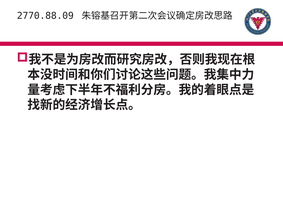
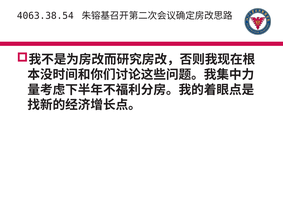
2770.88.09: 2770.88.09 -> 4063.38.54 (45, 16)
